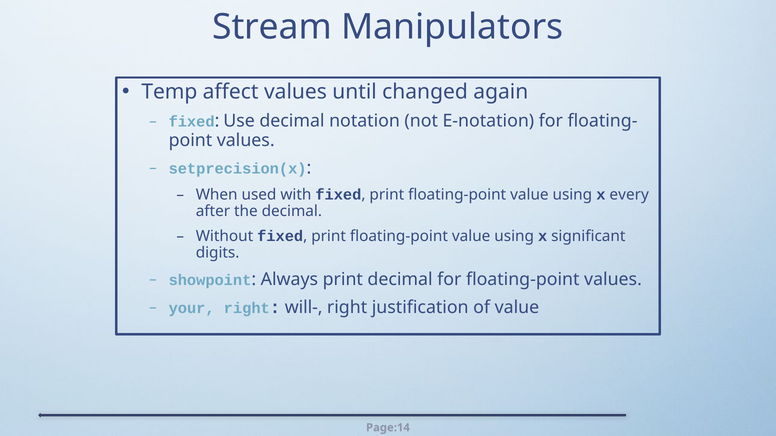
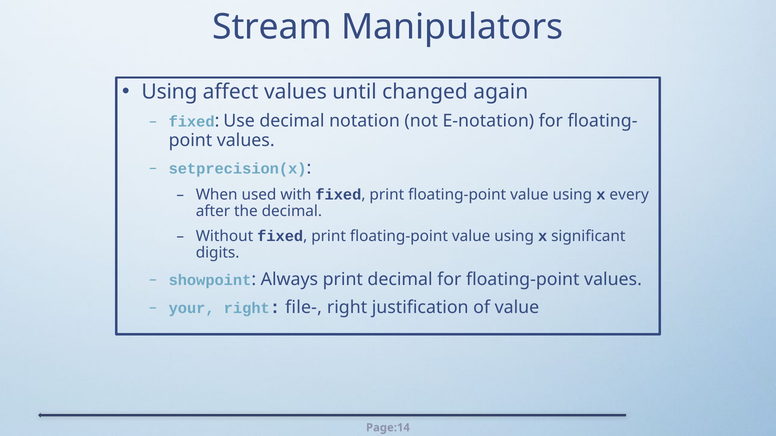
Temp: Temp -> Using (169, 92)
will-: will- -> file- (304, 308)
